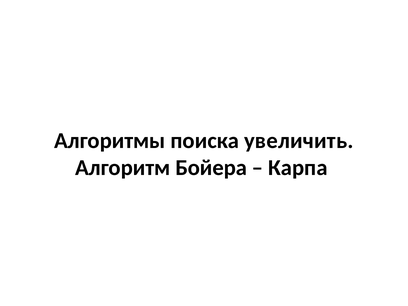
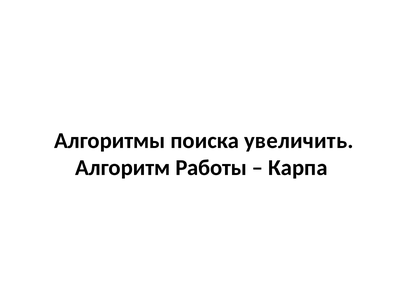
Бойера: Бойера -> Работы (211, 168)
